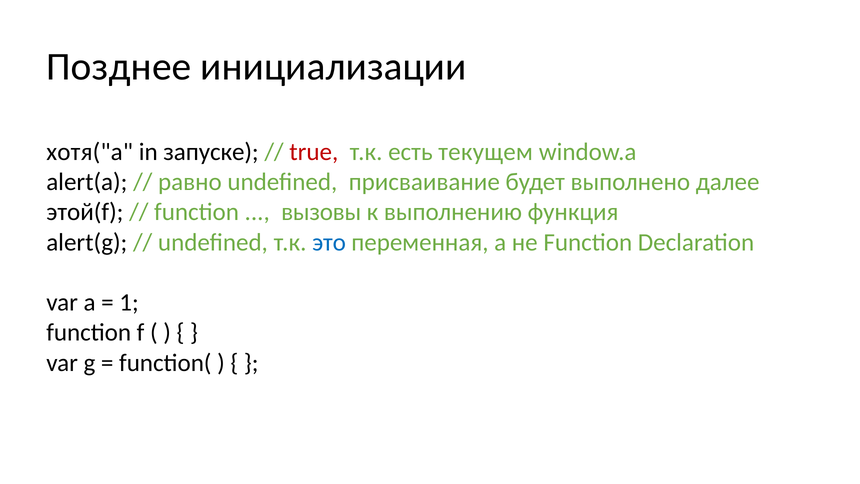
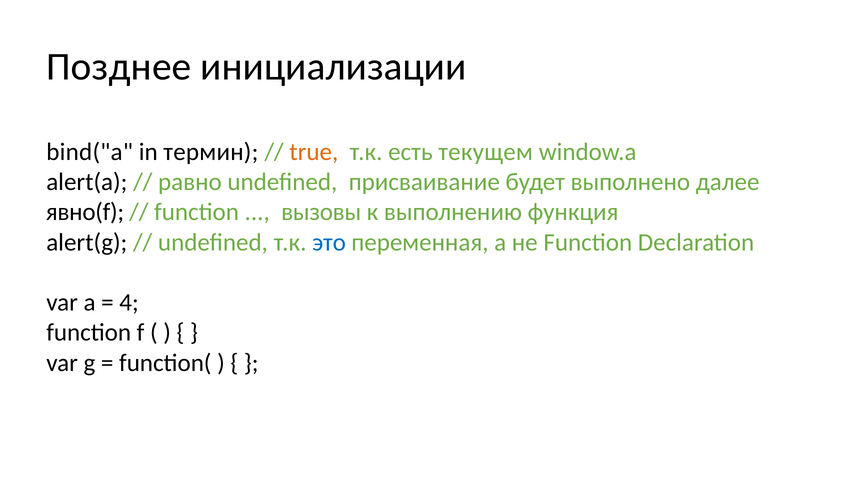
хотя("a: хотя("a -> bind("a (90, 152)
запуске: запуске -> термин (211, 152)
true colour: red -> orange (314, 152)
этой(f: этой(f -> явно(f (85, 212)
1: 1 -> 4 (129, 302)
